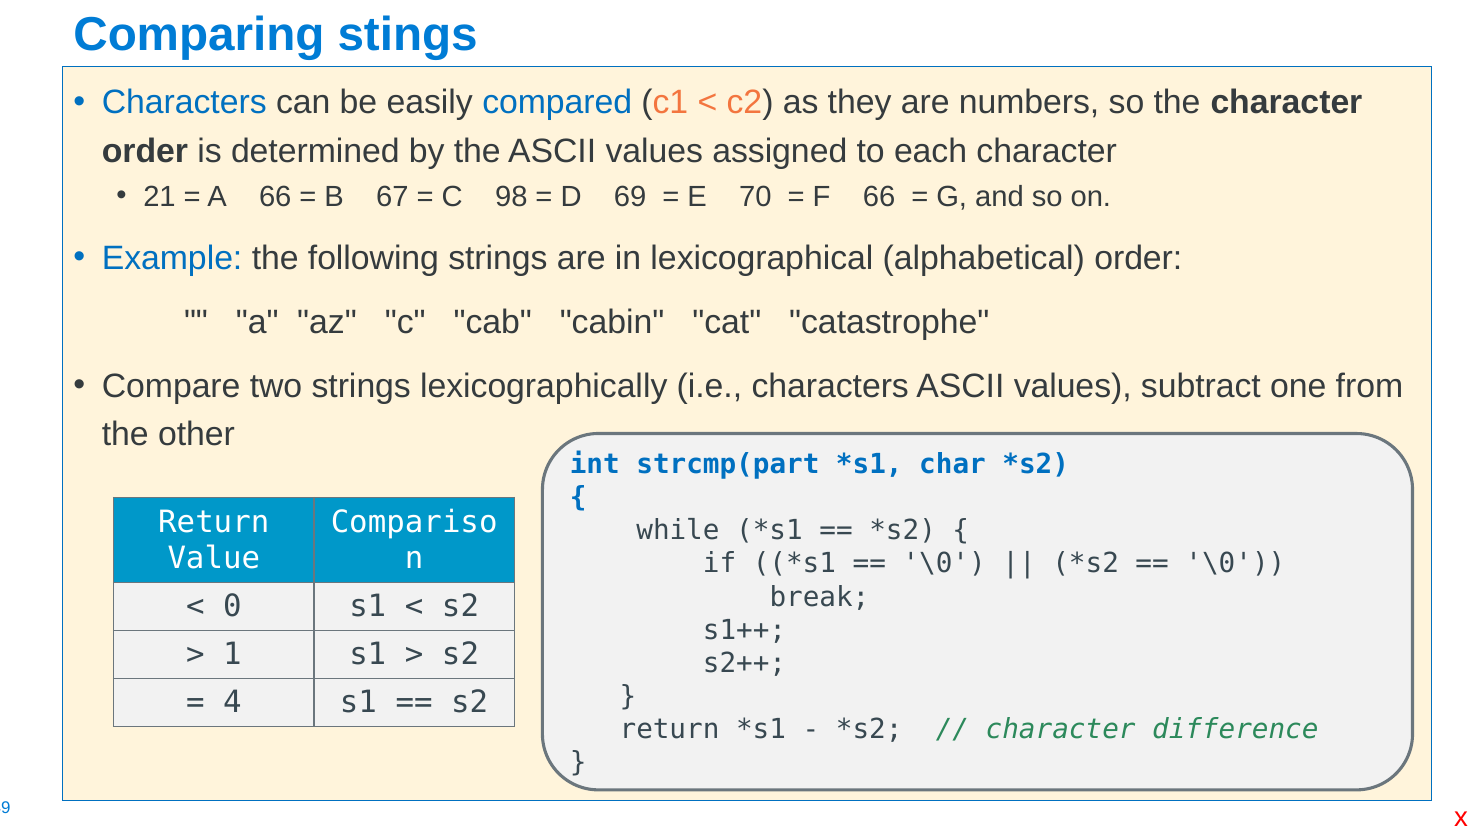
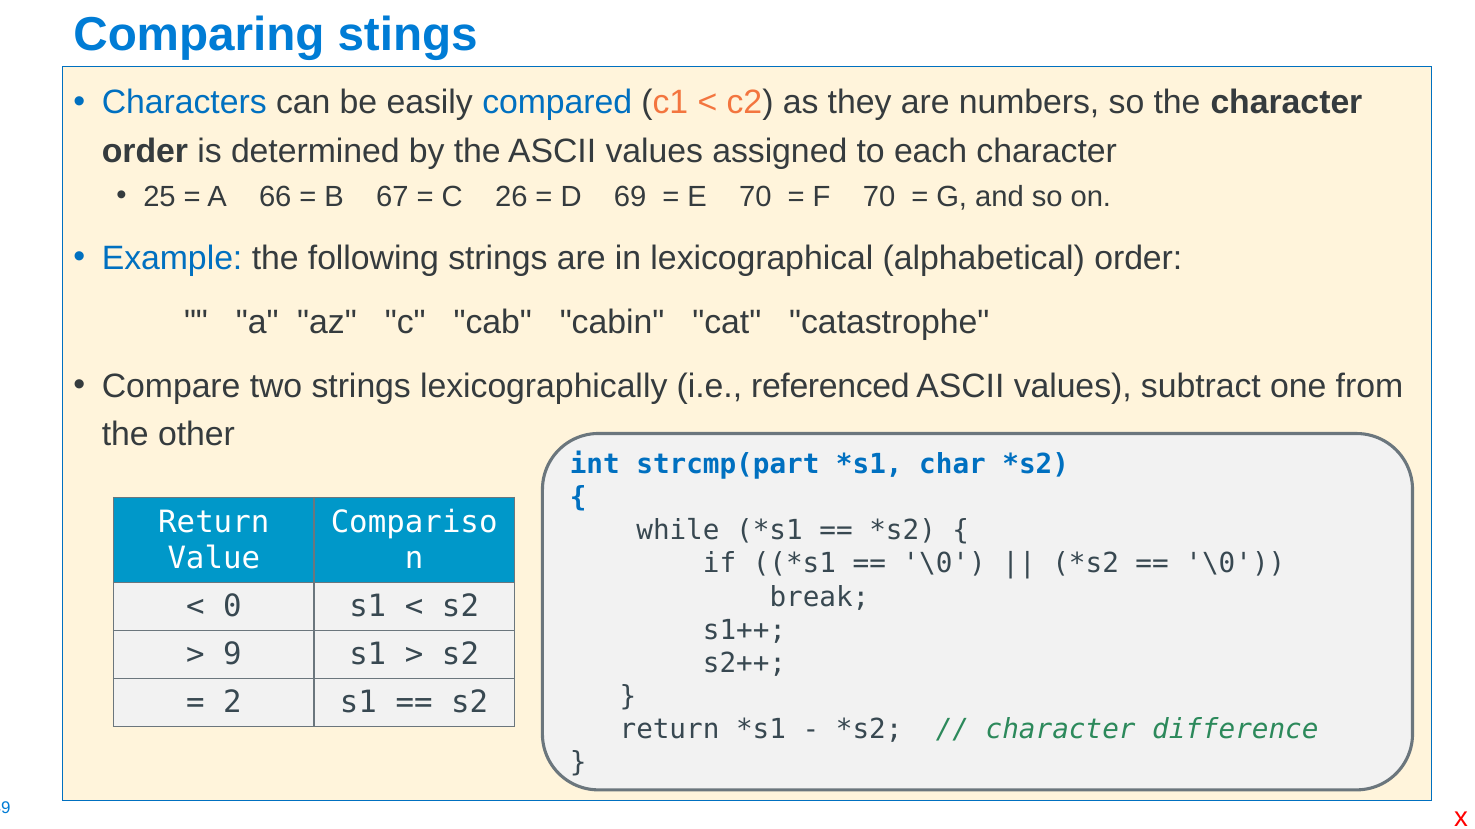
21: 21 -> 25 (160, 197)
98: 98 -> 26 (511, 197)
F 66: 66 -> 70 (879, 197)
i.e characters: characters -> referenced (830, 386)
1: 1 -> 9 (232, 655)
4: 4 -> 2 (232, 703)
